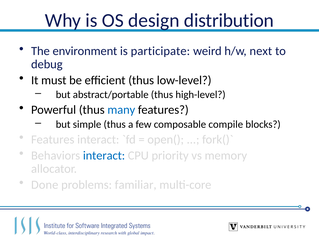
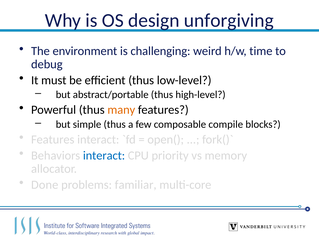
distribution: distribution -> unforgiving (229, 21)
participate: participate -> challenging (160, 51)
next: next -> time (261, 51)
many colour: blue -> orange (121, 110)
